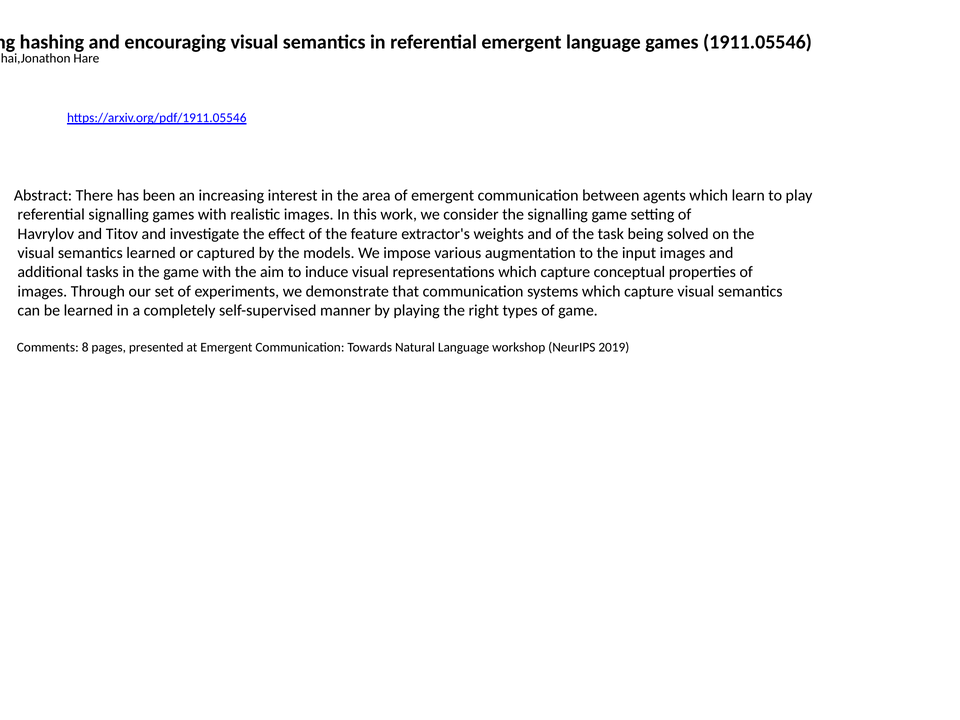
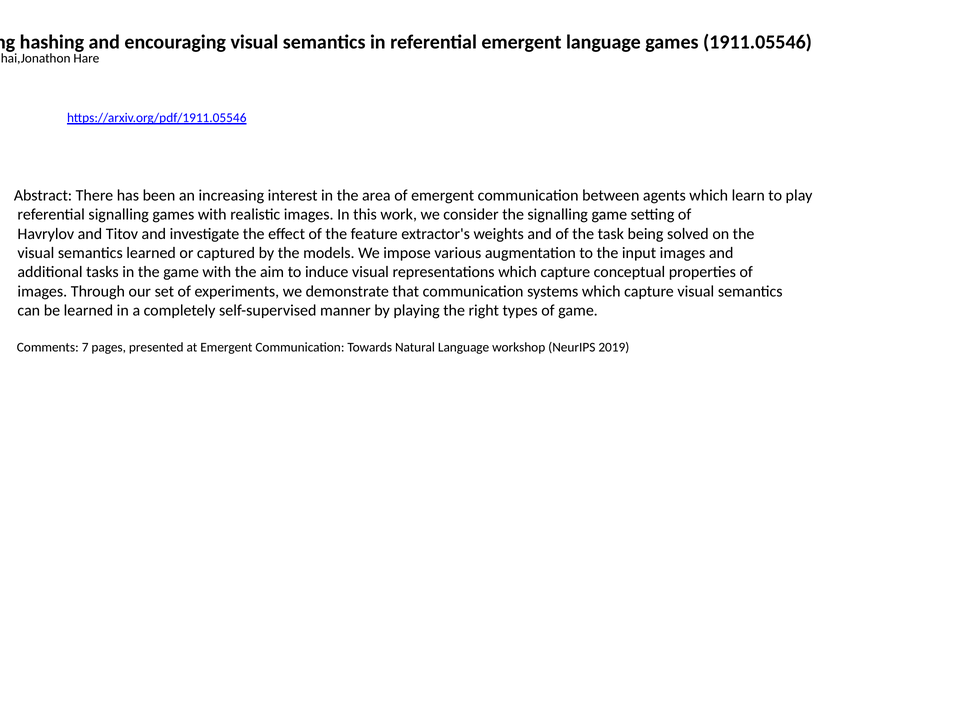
8: 8 -> 7 (85, 347)
